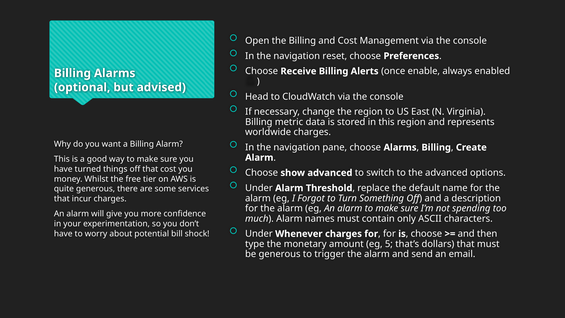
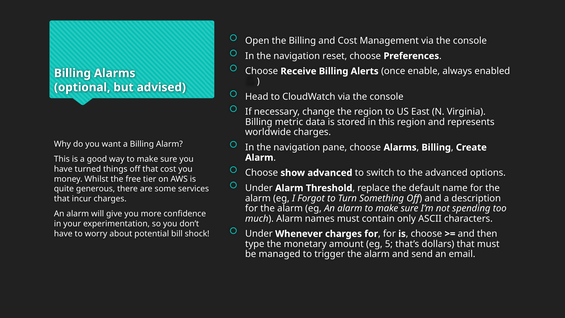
be generous: generous -> managed (280, 254)
